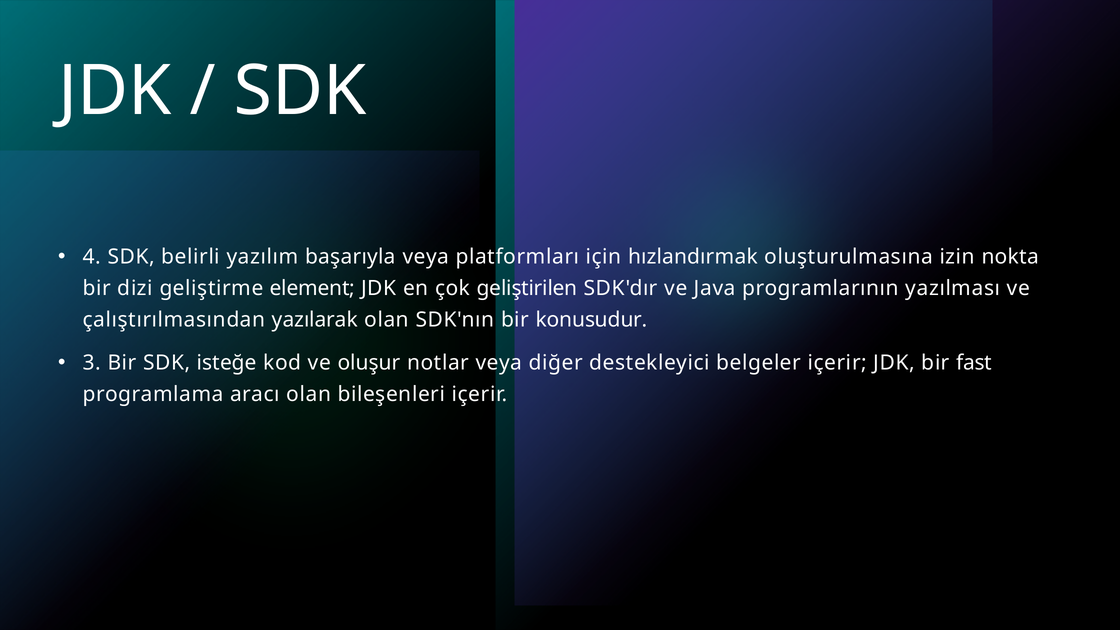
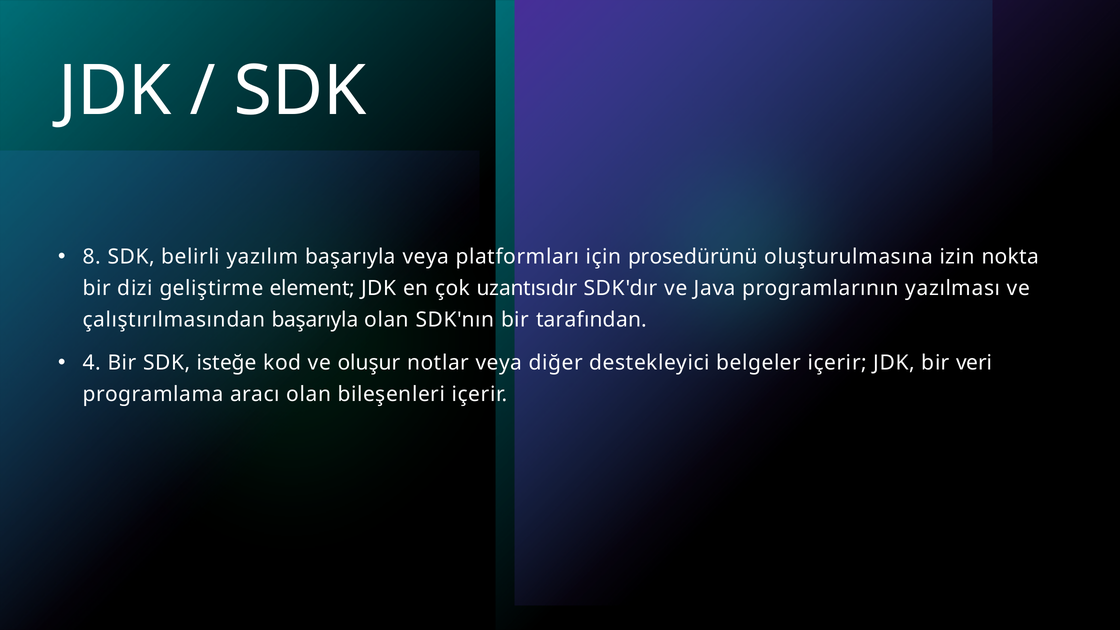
4: 4 -> 8 (92, 257)
hızlandırmak: hızlandırmak -> prosedürünü (693, 257)
geliştirilen: geliştirilen -> uzantısıdır (527, 288)
çalıştırılmasından yazılarak: yazılarak -> başarıyla (315, 320)
konusudur: konusudur -> tarafından (592, 320)
3: 3 -> 4 (92, 363)
fast: fast -> veri (974, 363)
